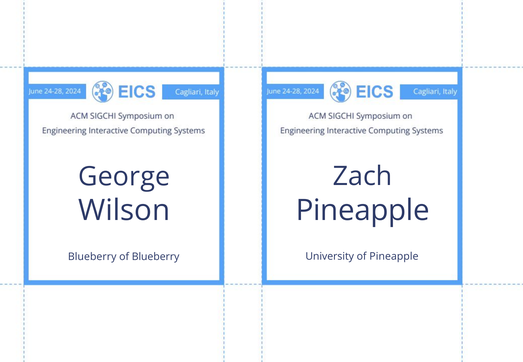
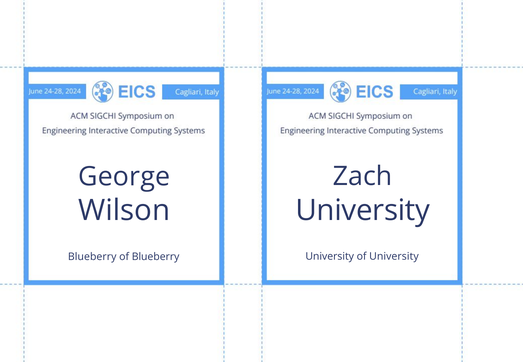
Pineapple: Pineapple -> University (363, 210)
of Pineapple: Pineapple -> University (394, 257)
